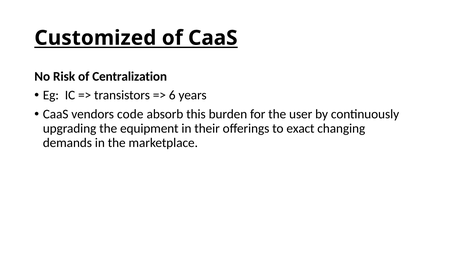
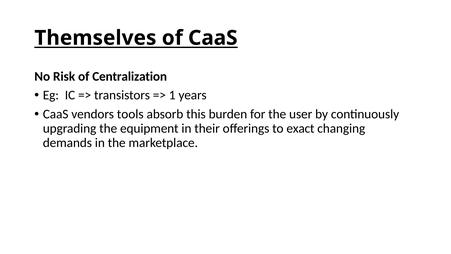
Customized: Customized -> Themselves (95, 38)
6: 6 -> 1 (172, 95)
code: code -> tools (130, 114)
